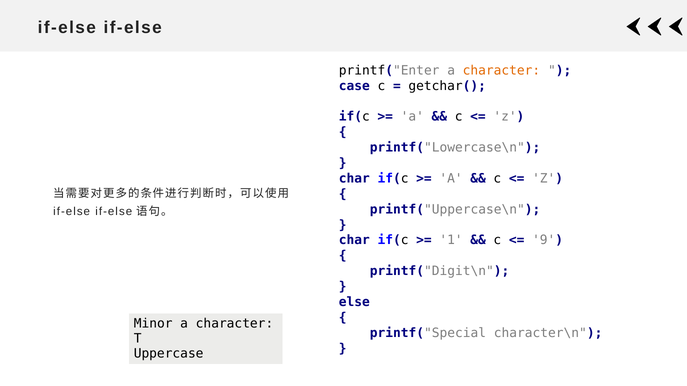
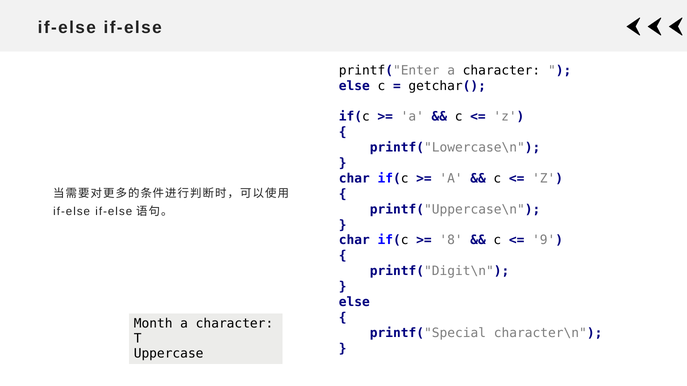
character colour: orange -> black (501, 70)
case: case -> else (354, 86)
1: 1 -> 8 (451, 240)
Minor: Minor -> Month (153, 324)
